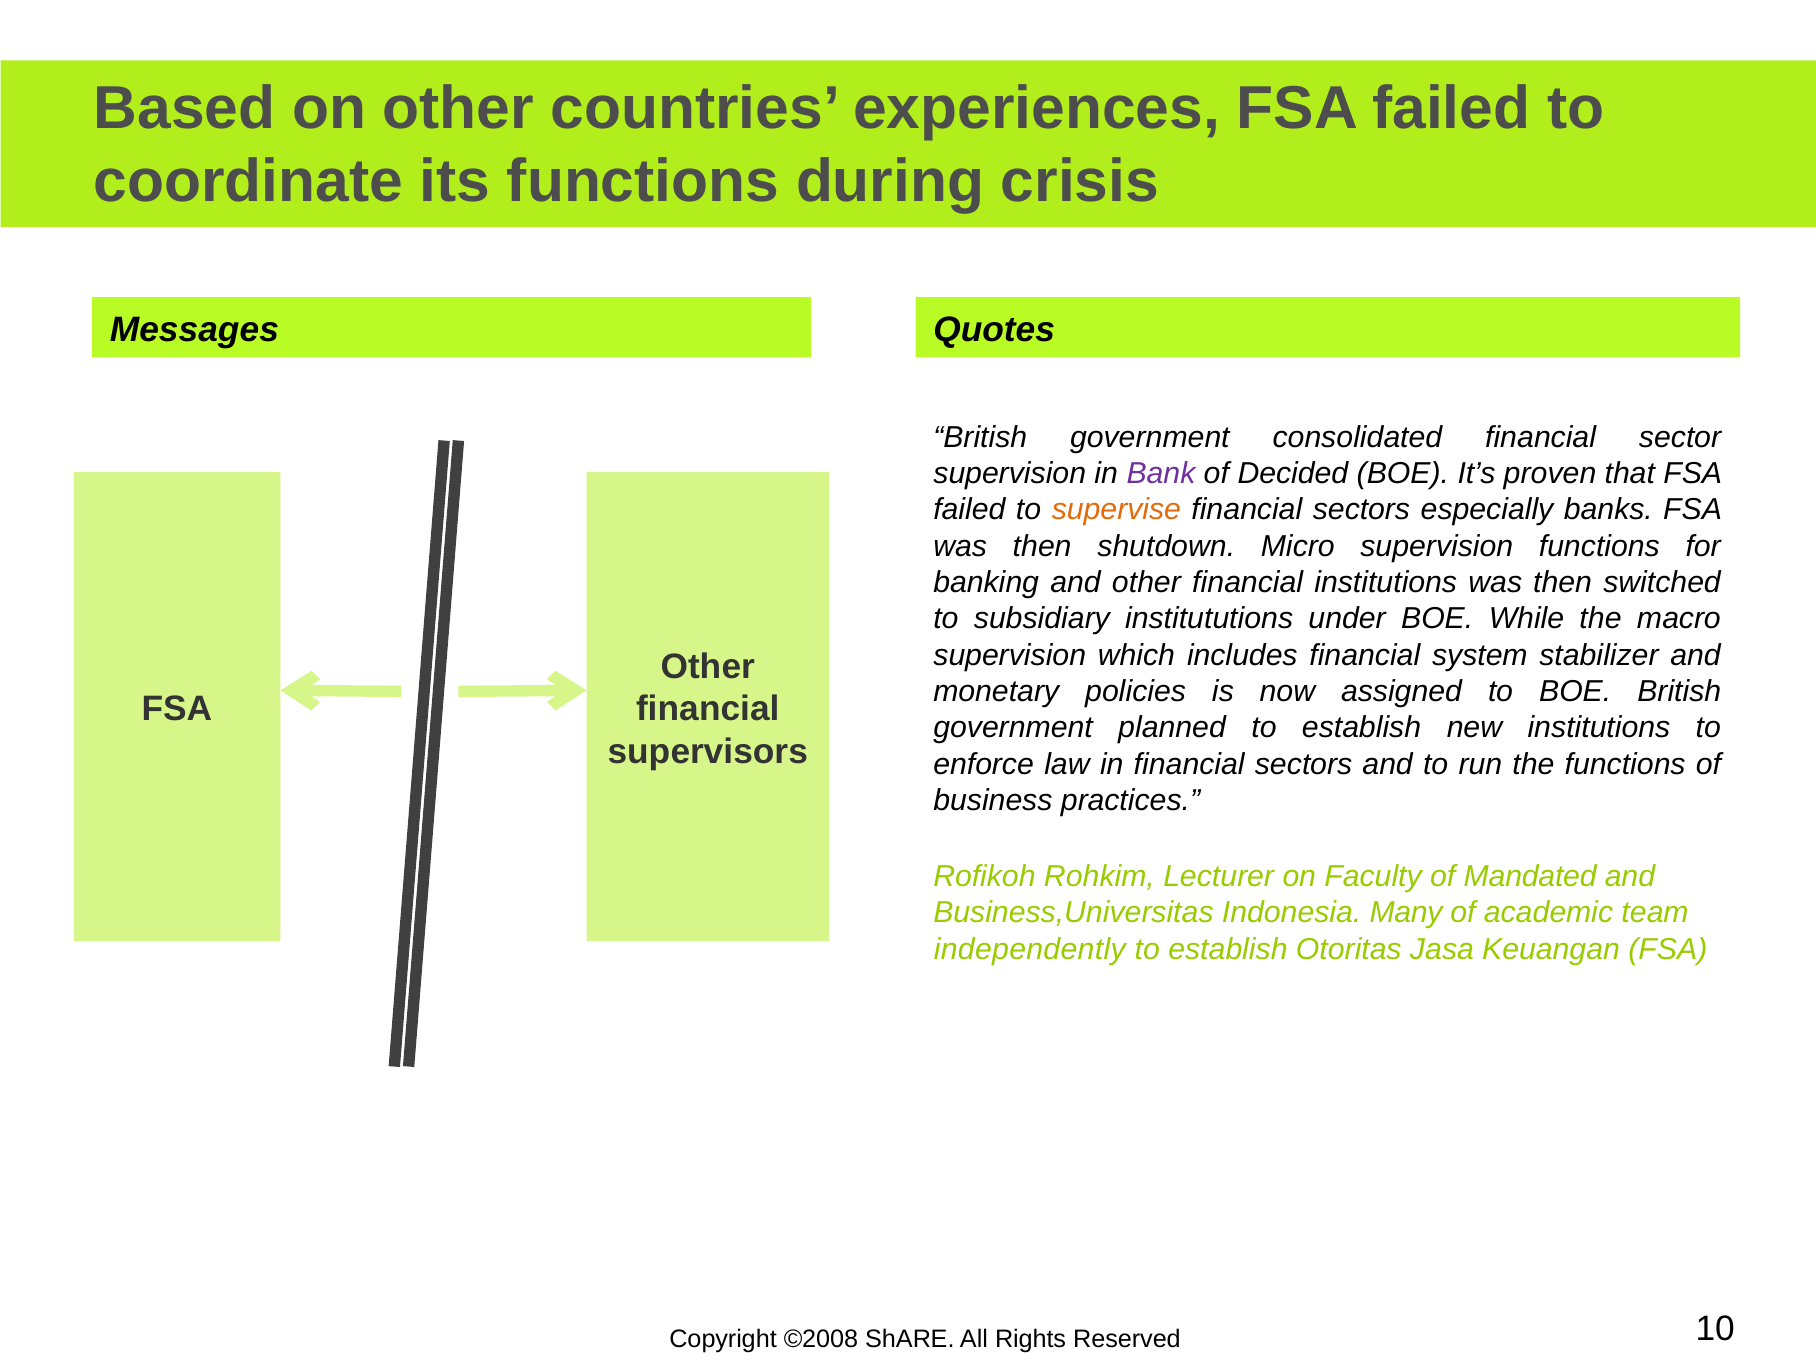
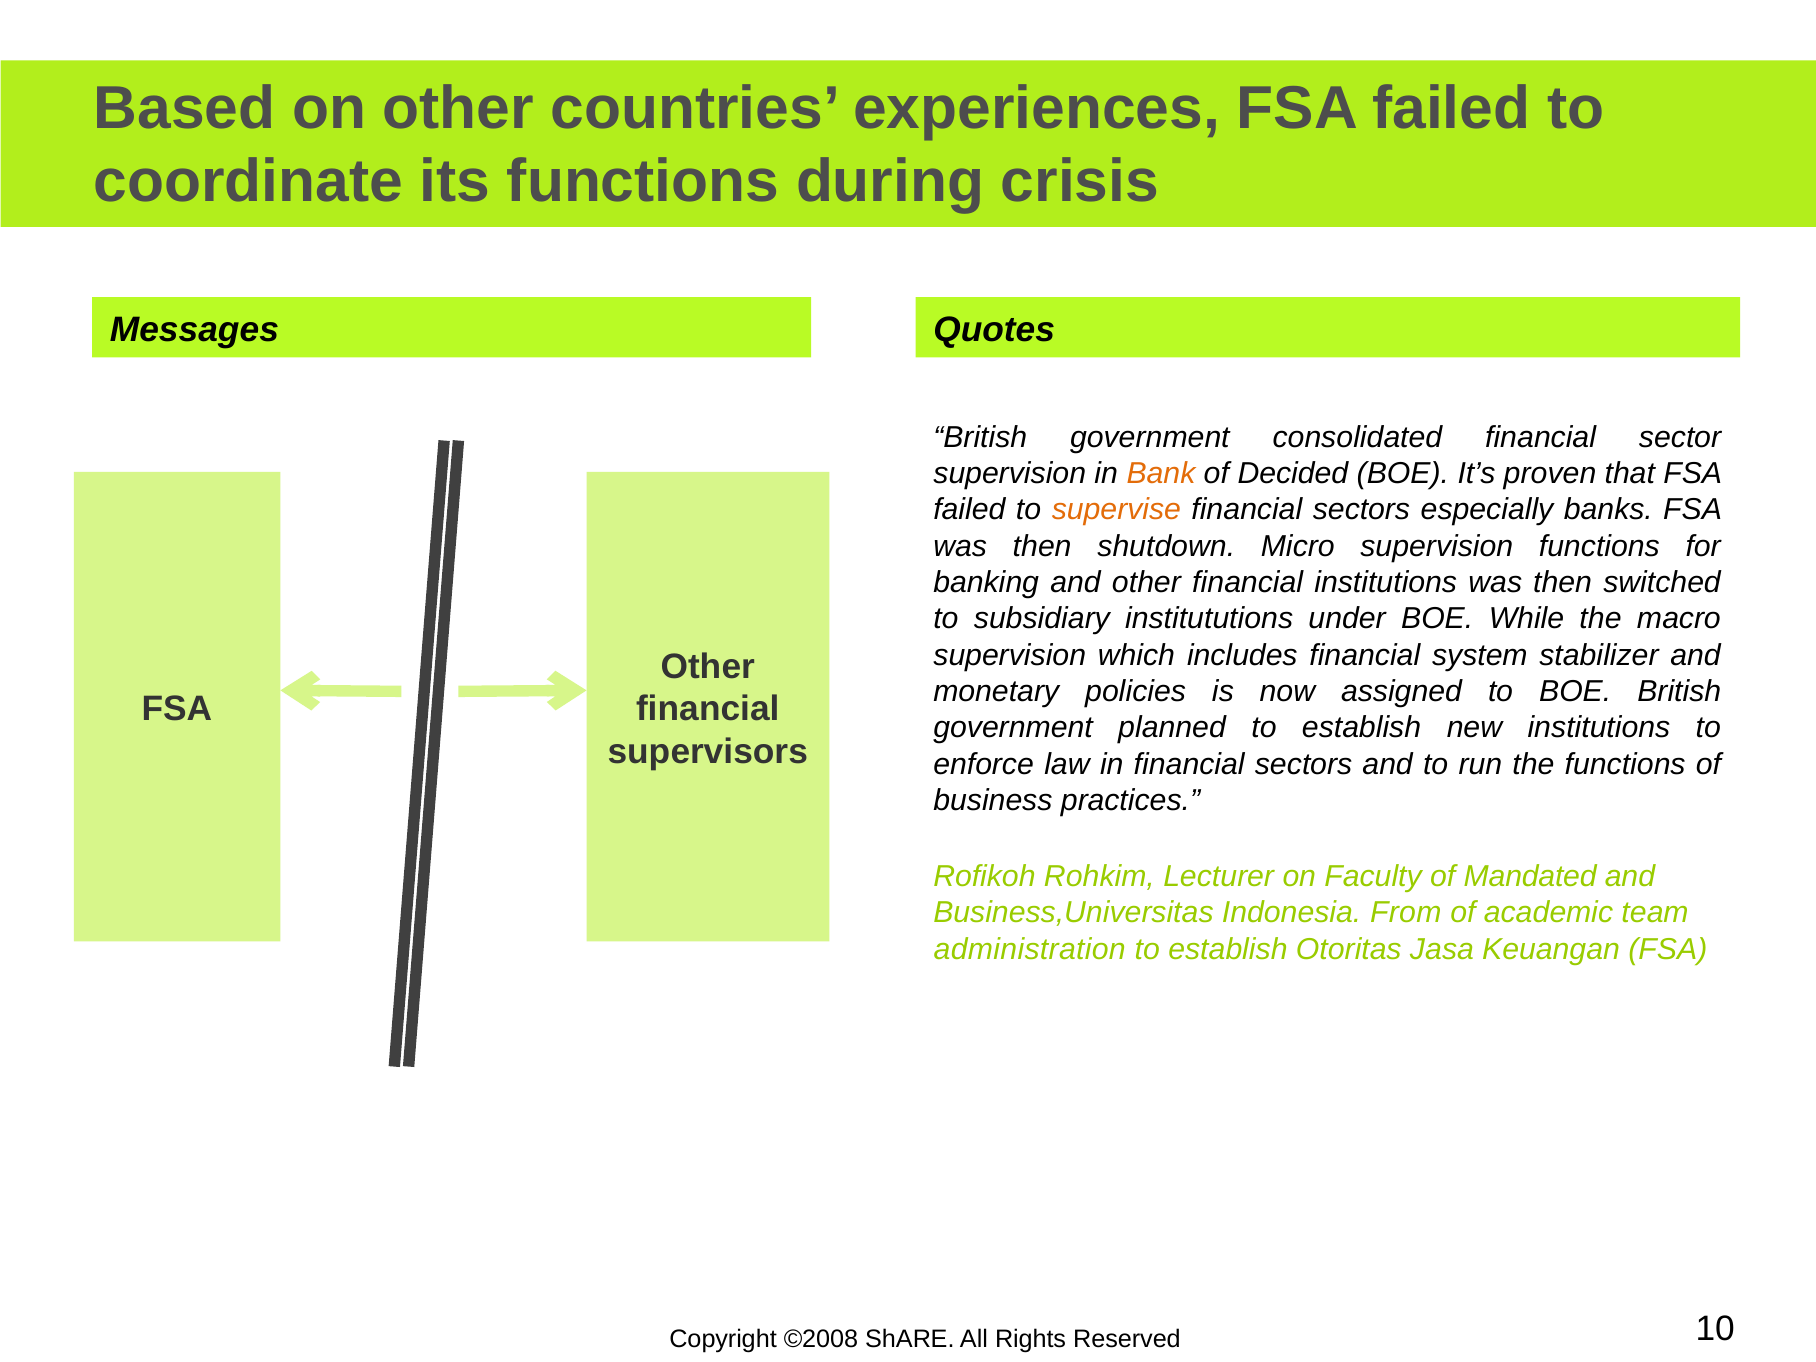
Bank colour: purple -> orange (1161, 474)
Many: Many -> From (1406, 913)
independently: independently -> administration (1030, 949)
